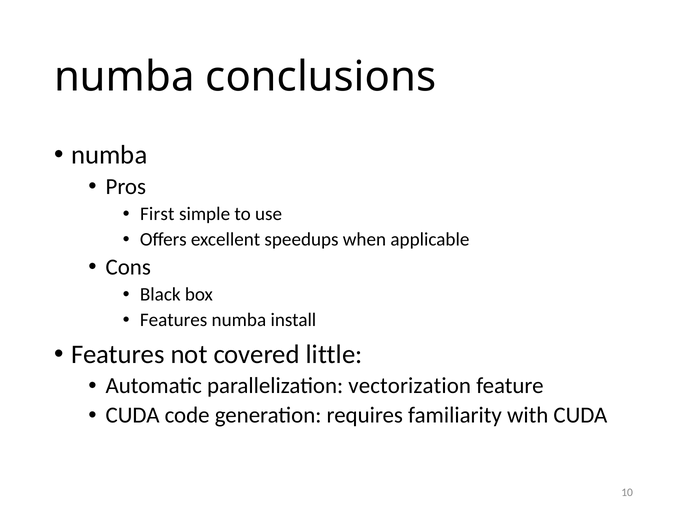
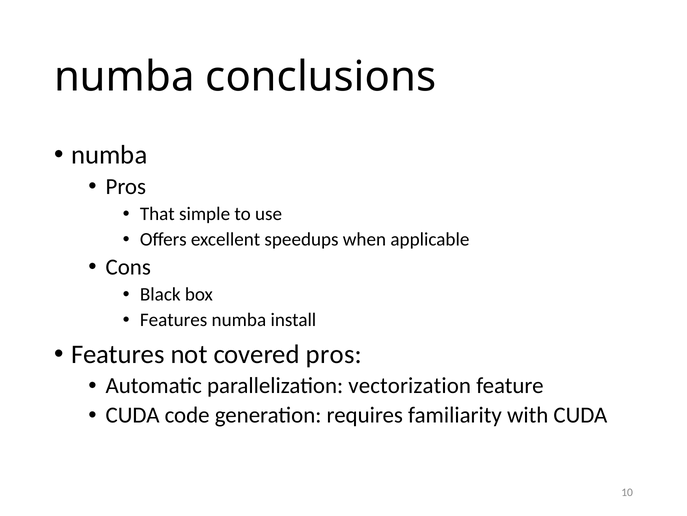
First: First -> That (157, 214)
covered little: little -> pros (334, 354)
